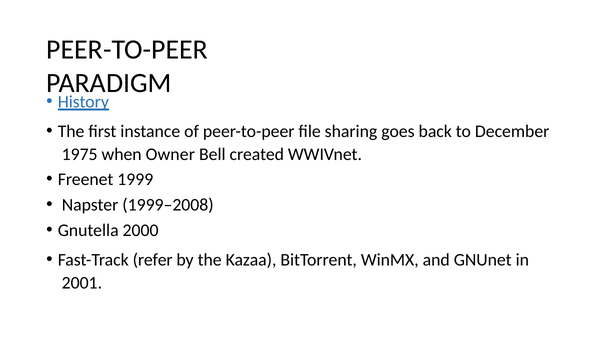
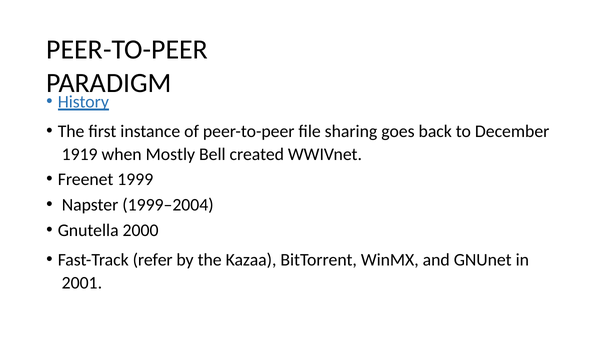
1975: 1975 -> 1919 (80, 154)
Owner: Owner -> Mostly (170, 154)
1999–2008: 1999–2008 -> 1999–2004 (168, 205)
